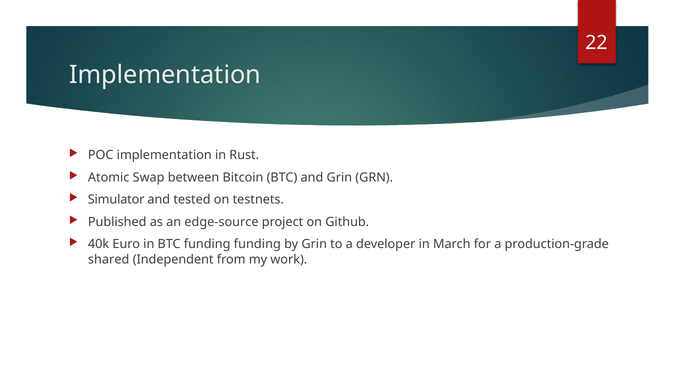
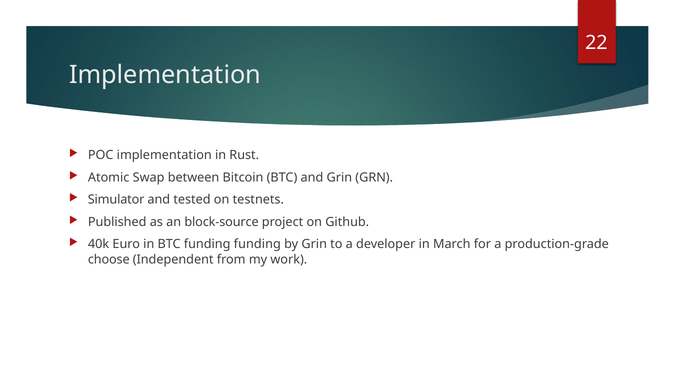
edge-source: edge-source -> block-source (222, 222)
shared: shared -> choose (109, 259)
